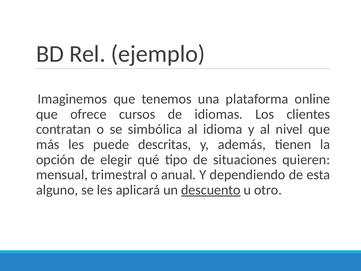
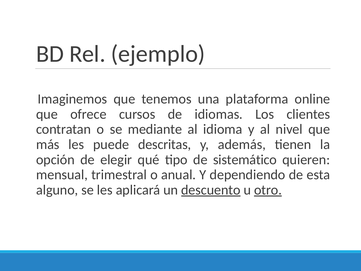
simbólica: simbólica -> mediante (155, 129)
situaciones: situaciones -> sistemático (245, 160)
otro underline: none -> present (268, 190)
